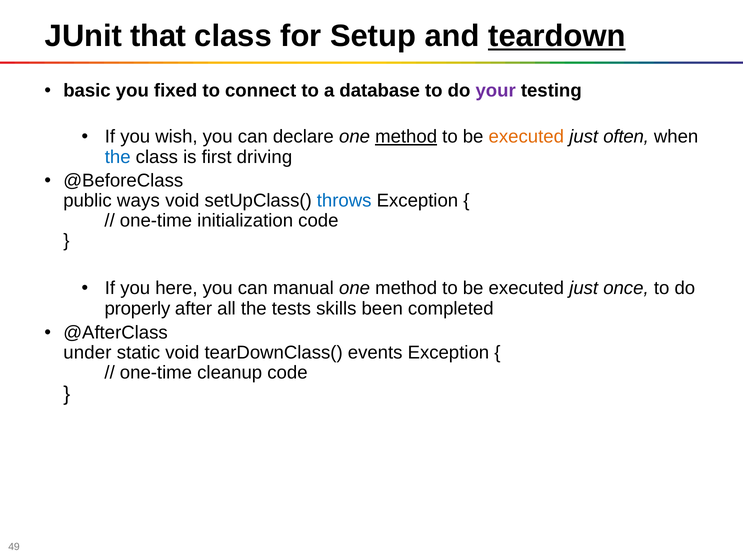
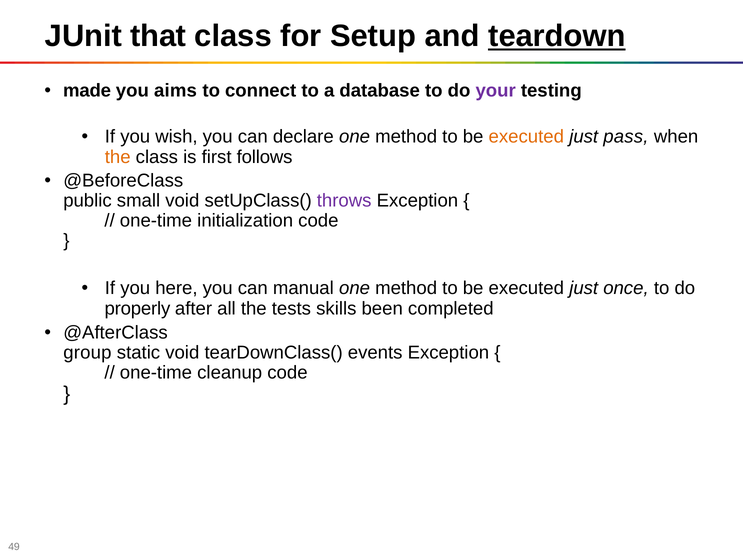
basic: basic -> made (87, 91)
fixed: fixed -> aims (176, 91)
method underline: present -> none (406, 137)
often: often -> pass (626, 137)
the colour: blue -> orange (118, 157)
driving: driving -> follows (265, 157)
ways: ways -> small (138, 201)
throws colour: blue -> purple (344, 201)
under: under -> group (87, 353)
